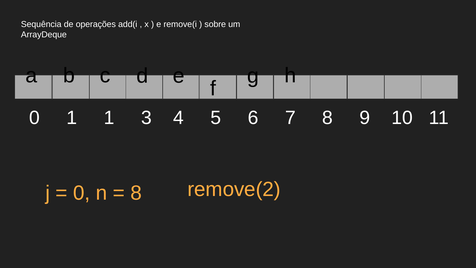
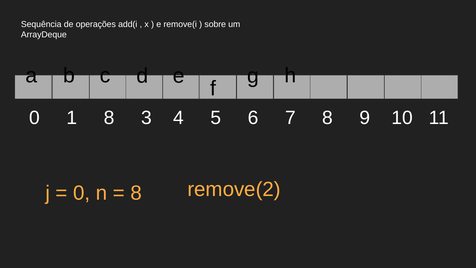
1 1: 1 -> 8 (109, 118)
